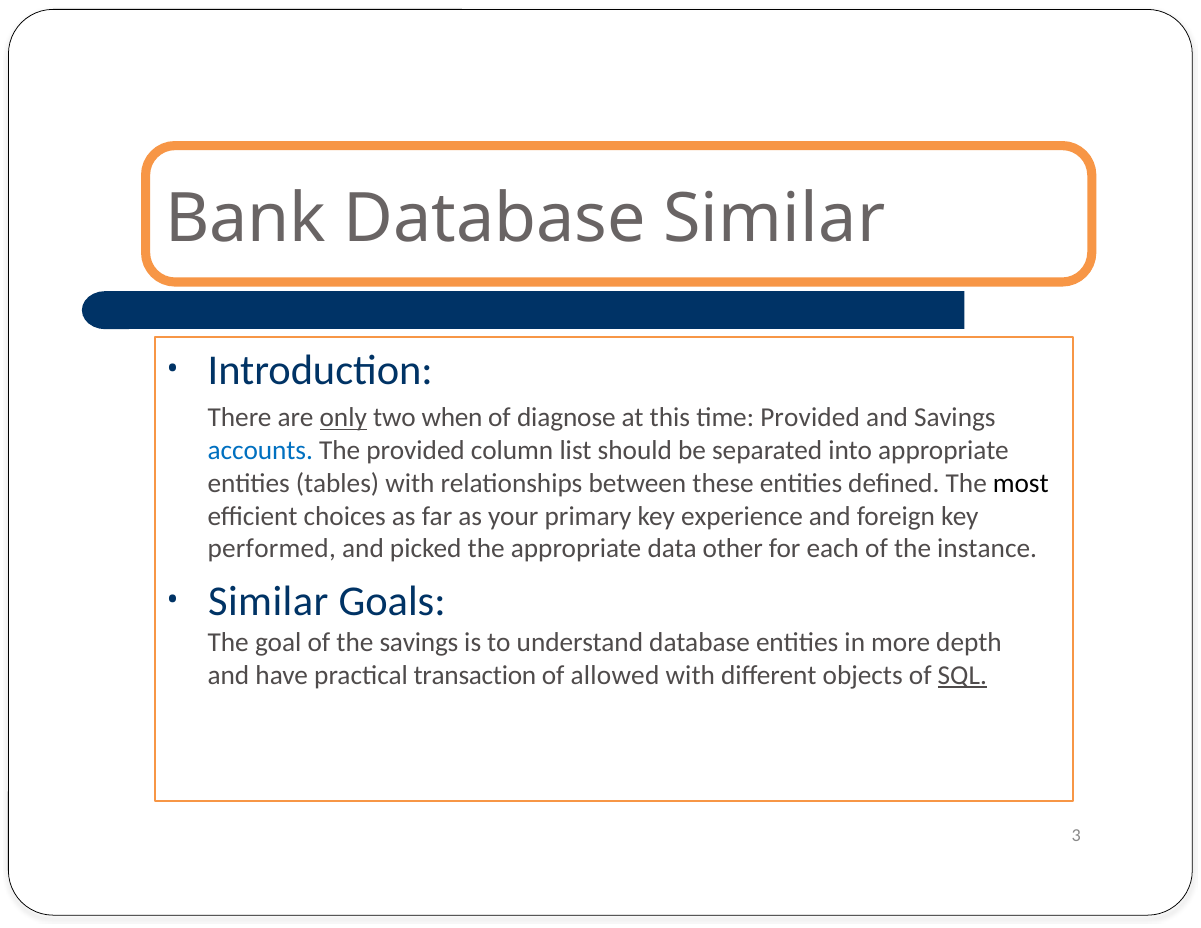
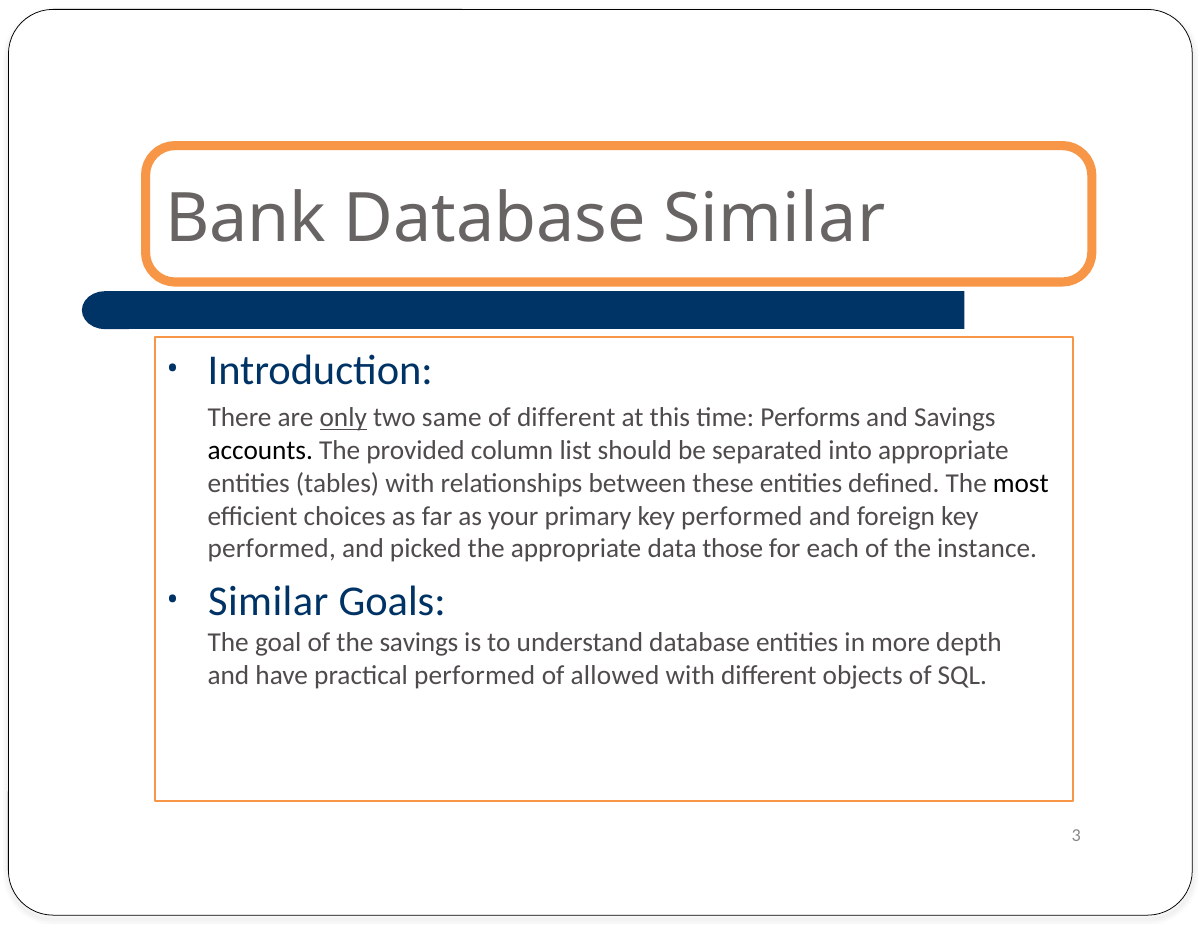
when: when -> same (452, 418)
of diagnose: diagnose -> different (566, 418)
time Provided: Provided -> Performs (810, 418)
accounts colour: blue -> black (260, 451)
primary key experience: experience -> performed (742, 516)
other: other -> those (733, 549)
practical transaction: transaction -> performed (475, 675)
SQL underline: present -> none (962, 675)
